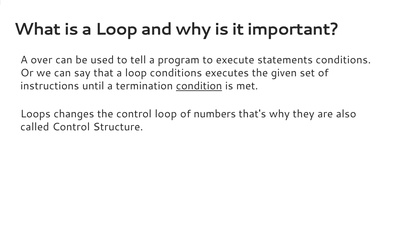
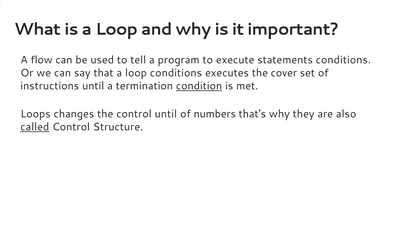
over: over -> flow (42, 60)
given: given -> cover (284, 73)
control loop: loop -> until (166, 114)
called underline: none -> present (35, 127)
